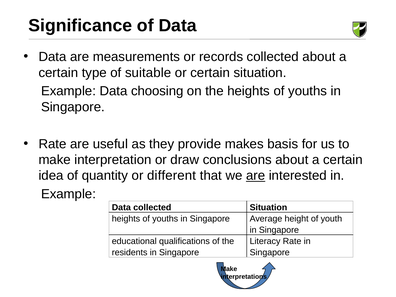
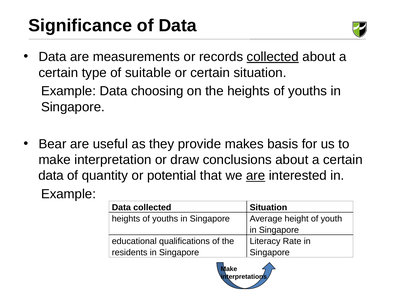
collected underline: none -> present (273, 57)
Rate: Rate -> Bear (52, 144)
idea: idea -> data (51, 176)
different: different -> potential (172, 176)
